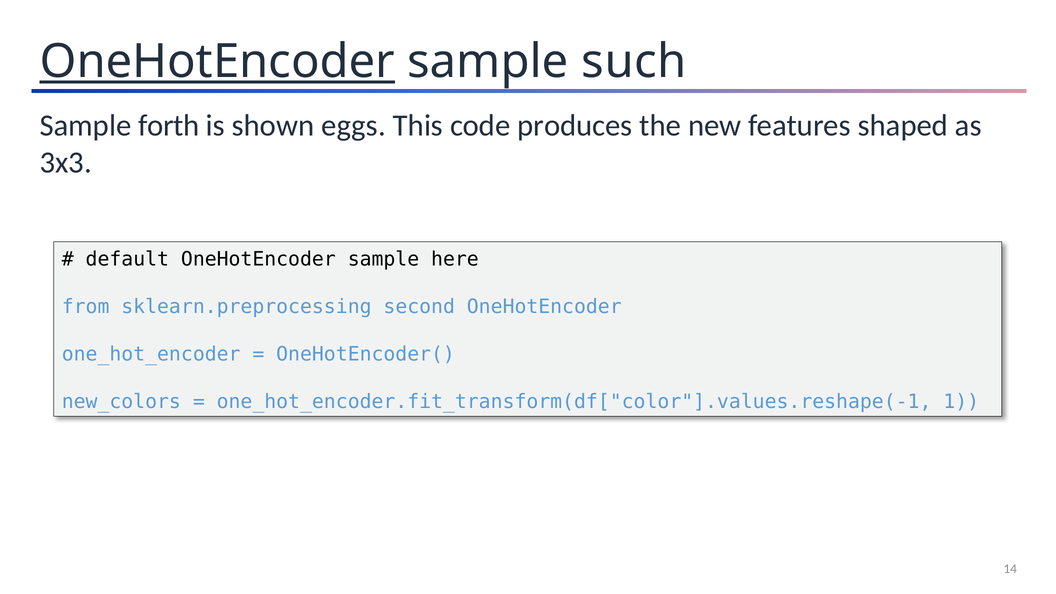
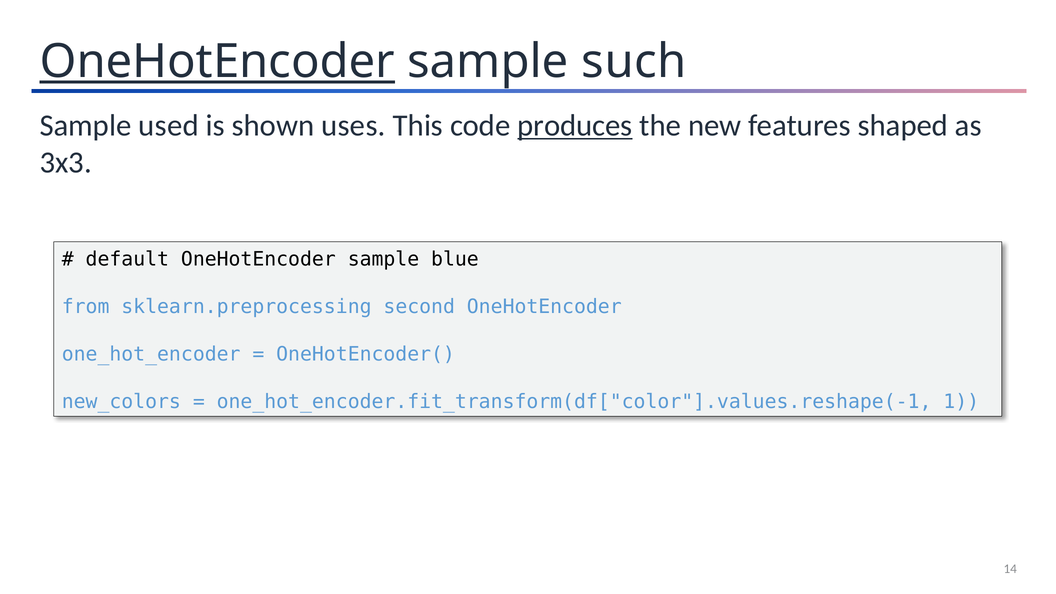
forth: forth -> used (169, 126)
eggs: eggs -> uses (353, 126)
produces underline: none -> present (575, 126)
here: here -> blue (455, 259)
